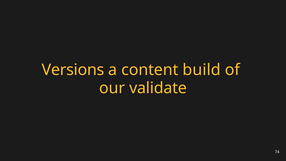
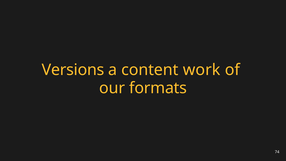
build: build -> work (202, 70)
validate: validate -> formats (158, 88)
